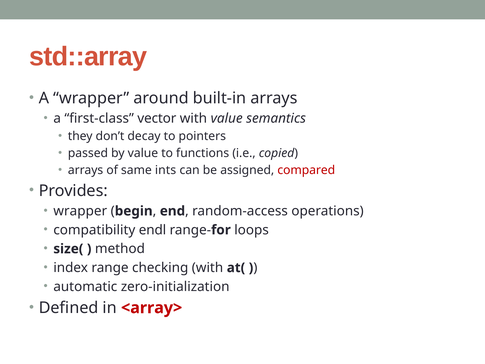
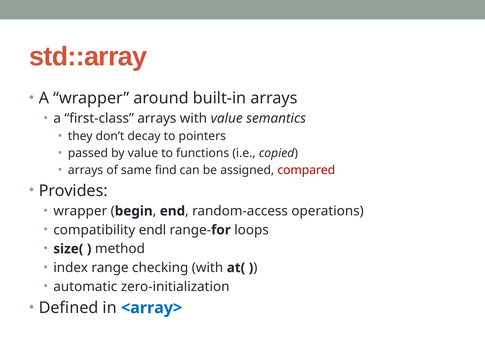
first-class vector: vector -> arrays (157, 118)
ints: ints -> find (166, 170)
<array> colour: red -> blue (152, 308)
